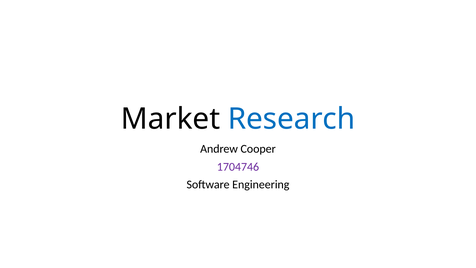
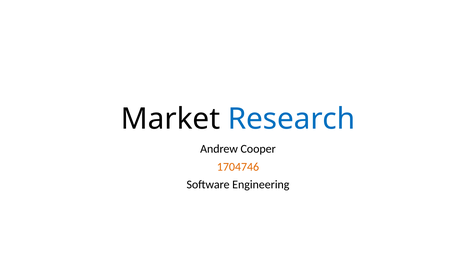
1704746 colour: purple -> orange (238, 167)
